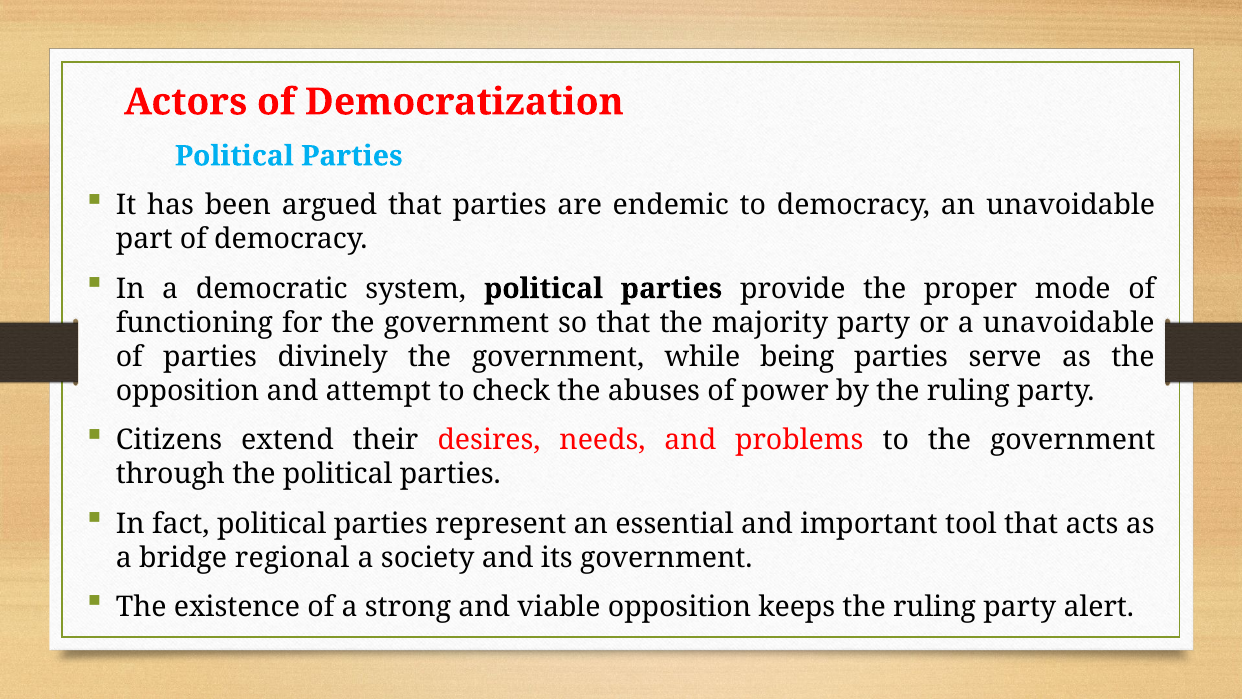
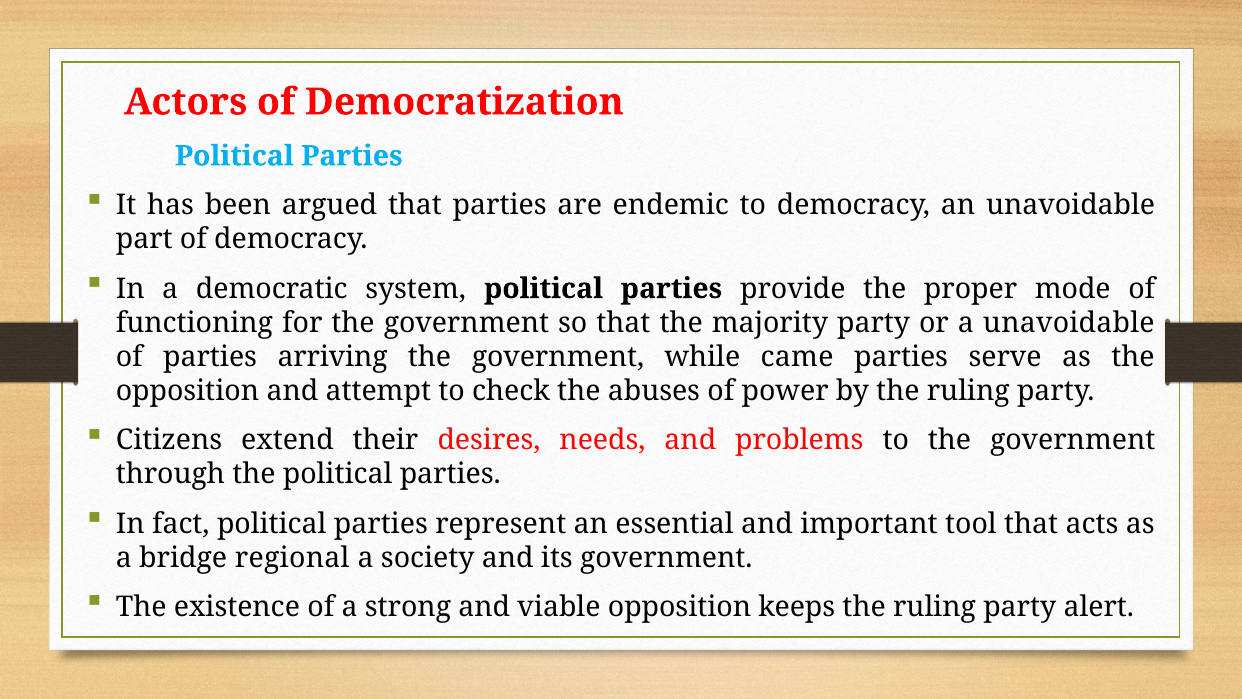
divinely: divinely -> arriving (333, 357)
being: being -> came (797, 357)
